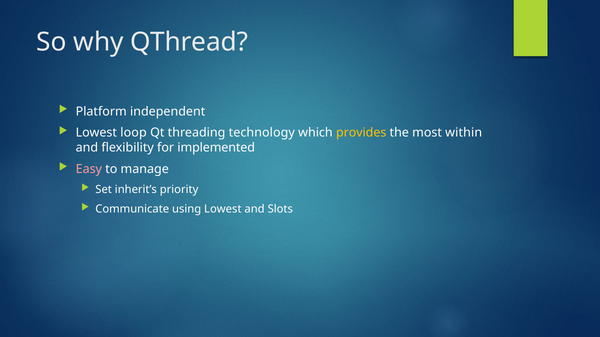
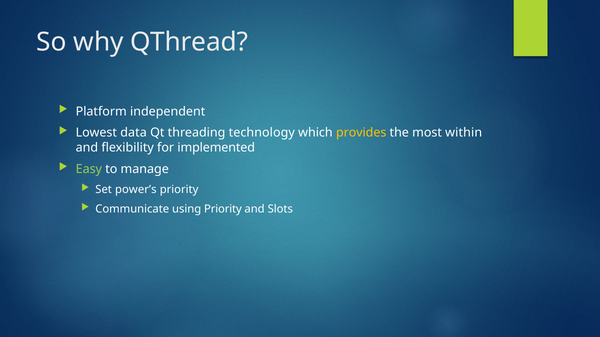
loop: loop -> data (134, 133)
Easy colour: pink -> light green (89, 169)
inherit’s: inherit’s -> power’s (136, 190)
using Lowest: Lowest -> Priority (223, 209)
